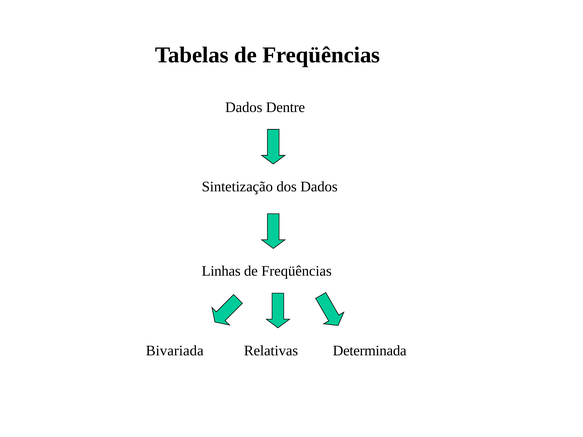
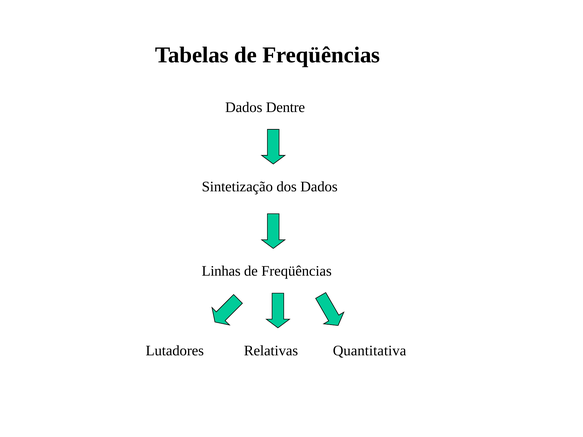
Bivariada: Bivariada -> Lutadores (175, 351)
Determinada: Determinada -> Quantitativa (370, 351)
